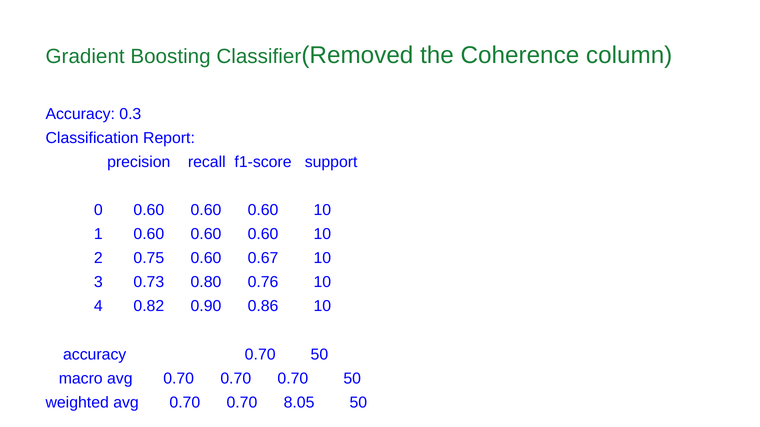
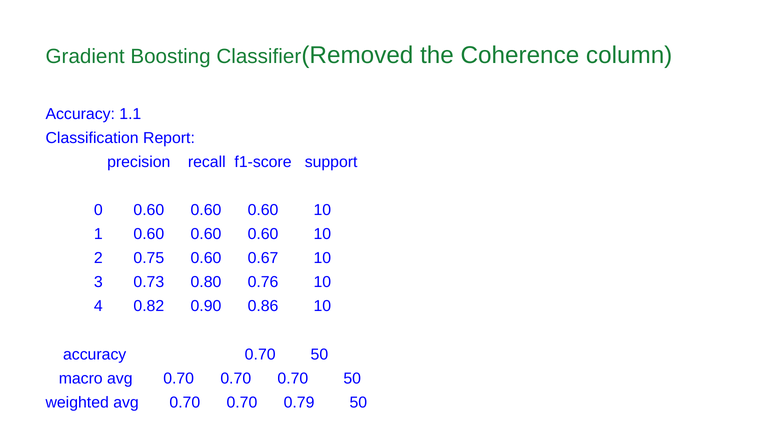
0.3: 0.3 -> 1.1 (130, 114)
8.05: 8.05 -> 0.79 (299, 403)
